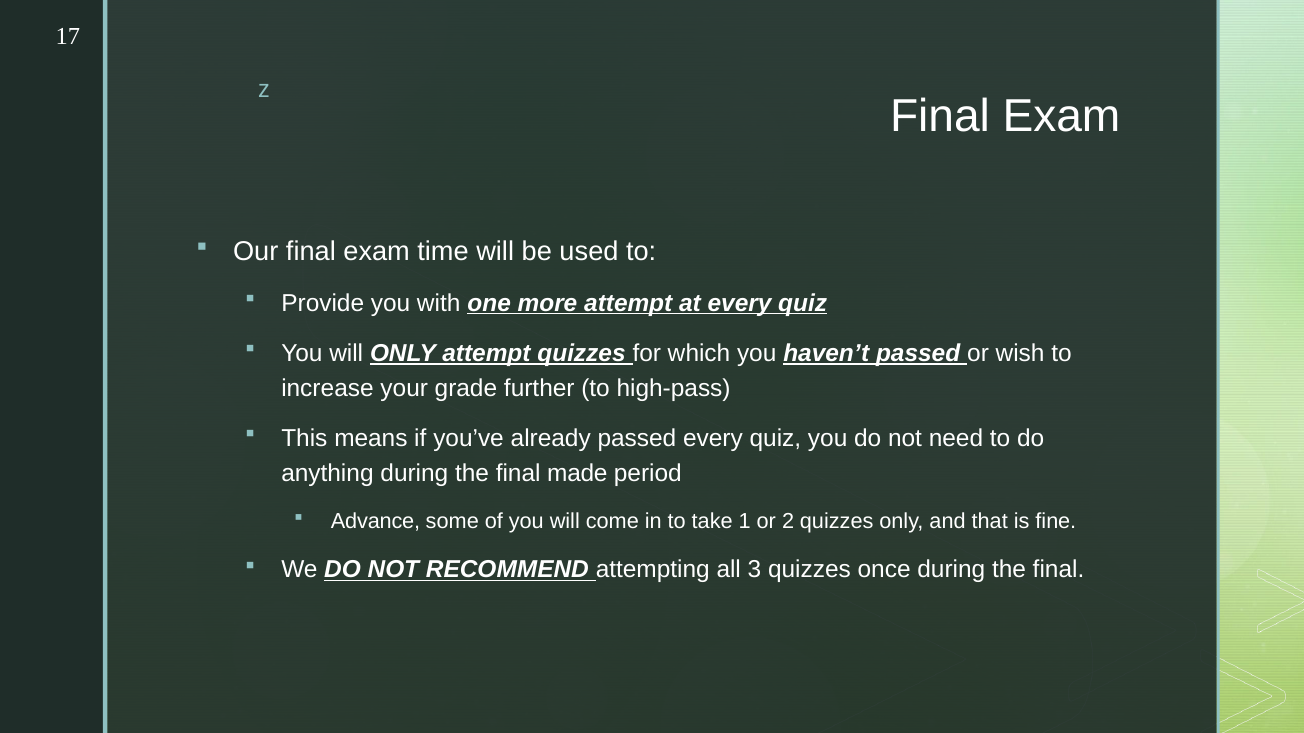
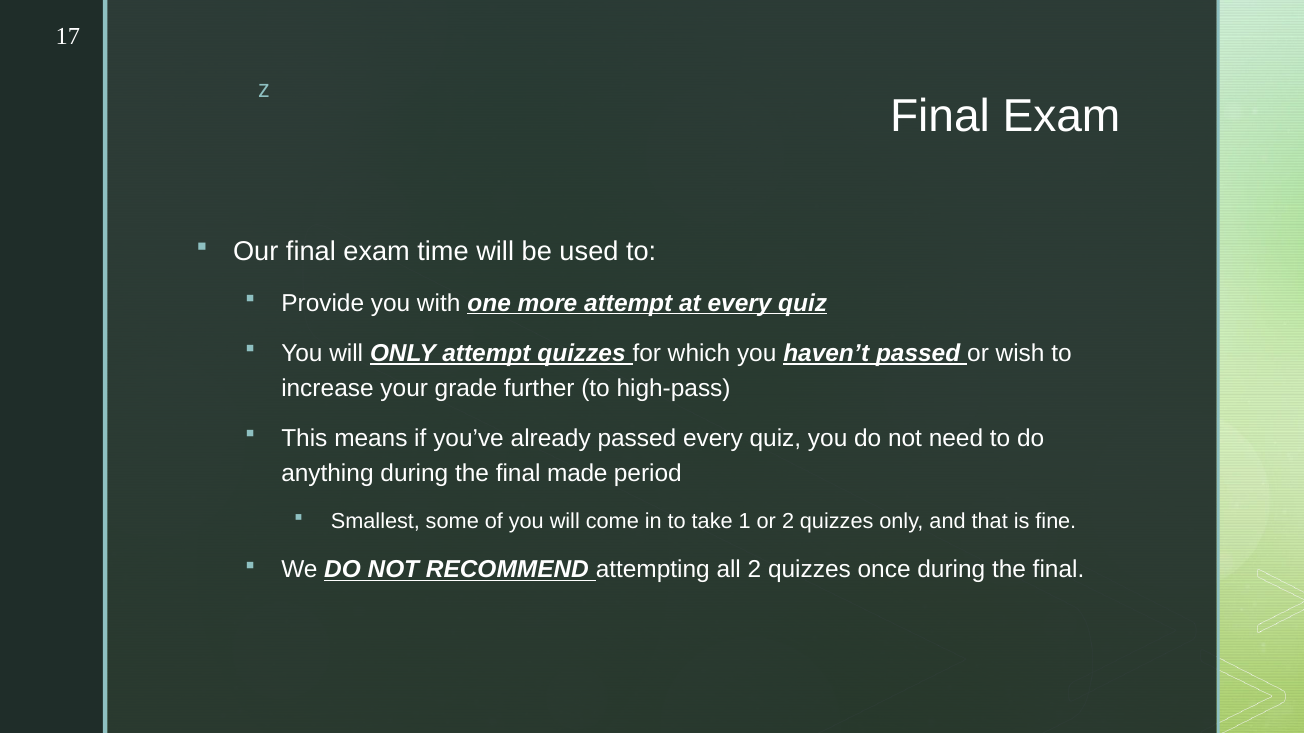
Advance: Advance -> Smallest (375, 521)
all 3: 3 -> 2 (754, 570)
